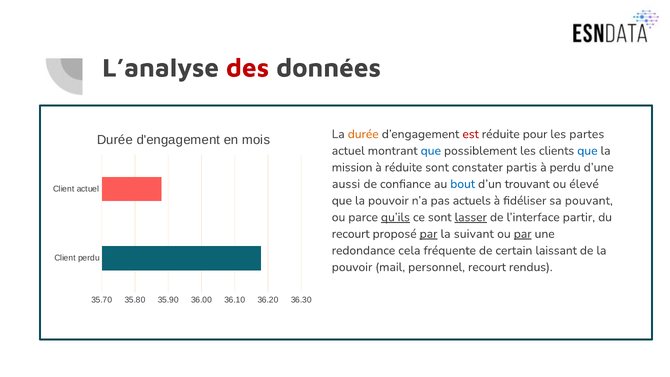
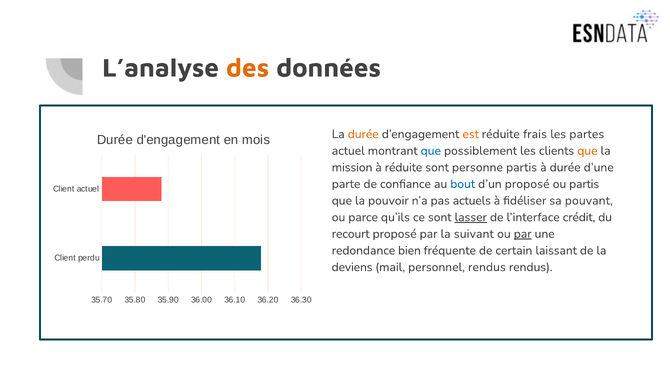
des colour: red -> orange (248, 68)
est colour: red -> orange (471, 134)
pour: pour -> frais (535, 134)
que colour: blue -> orange (587, 151)
constater: constater -> personne (477, 167)
à perdu: perdu -> durée (565, 167)
aussi: aussi -> parte (346, 184)
d’un trouvant: trouvant -> proposé (527, 184)
ou élevé: élevé -> partis (584, 184)
qu’ils underline: present -> none (395, 217)
partir: partir -> crédit (579, 217)
par underline: present -> none (429, 234)
cela: cela -> bien (409, 250)
pouvoir: pouvoir -> deviens (352, 267)
personnel recourt: recourt -> rendus (487, 267)
